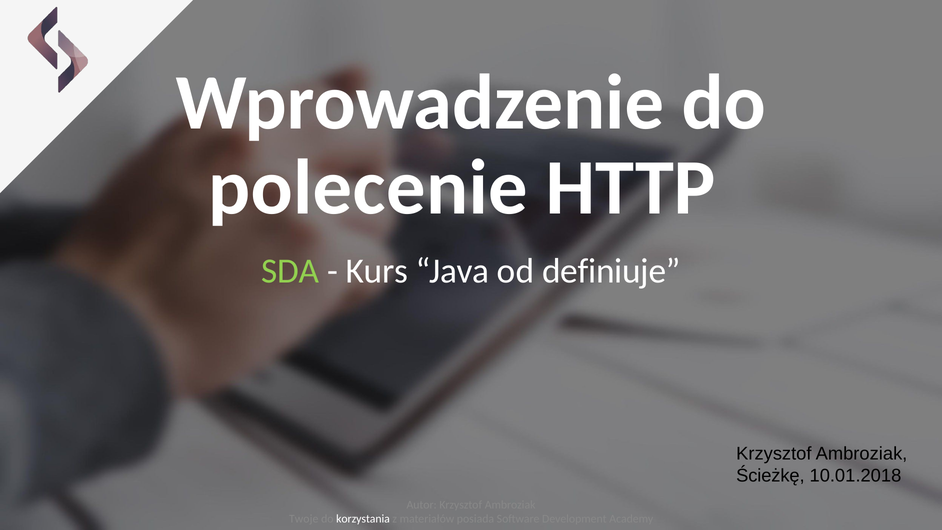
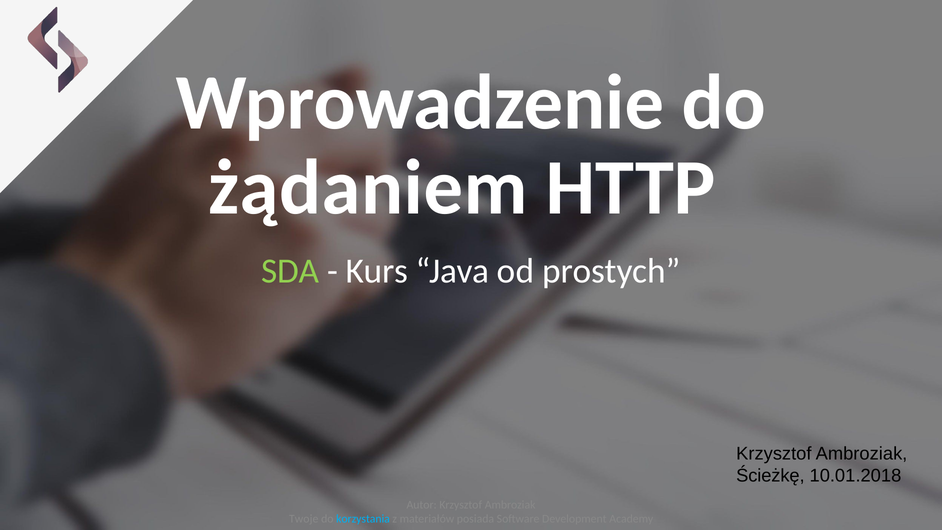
polecenie: polecenie -> żądaniem (368, 188)
definiuje: definiuje -> prostych (611, 271)
korzystania colour: white -> light blue (363, 519)
